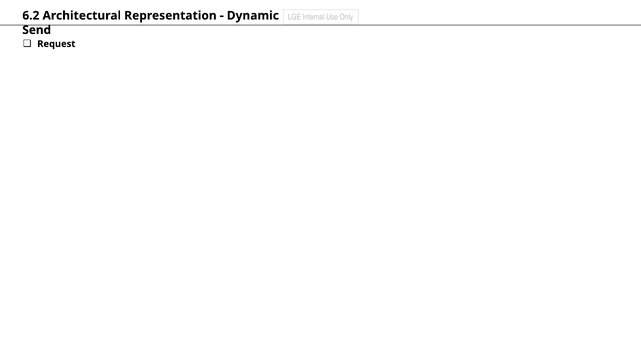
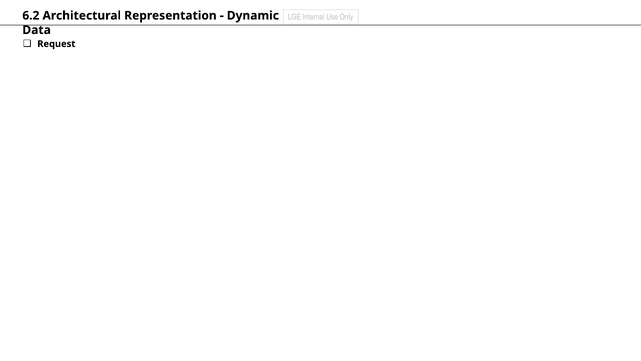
Send: Send -> Data (37, 30)
